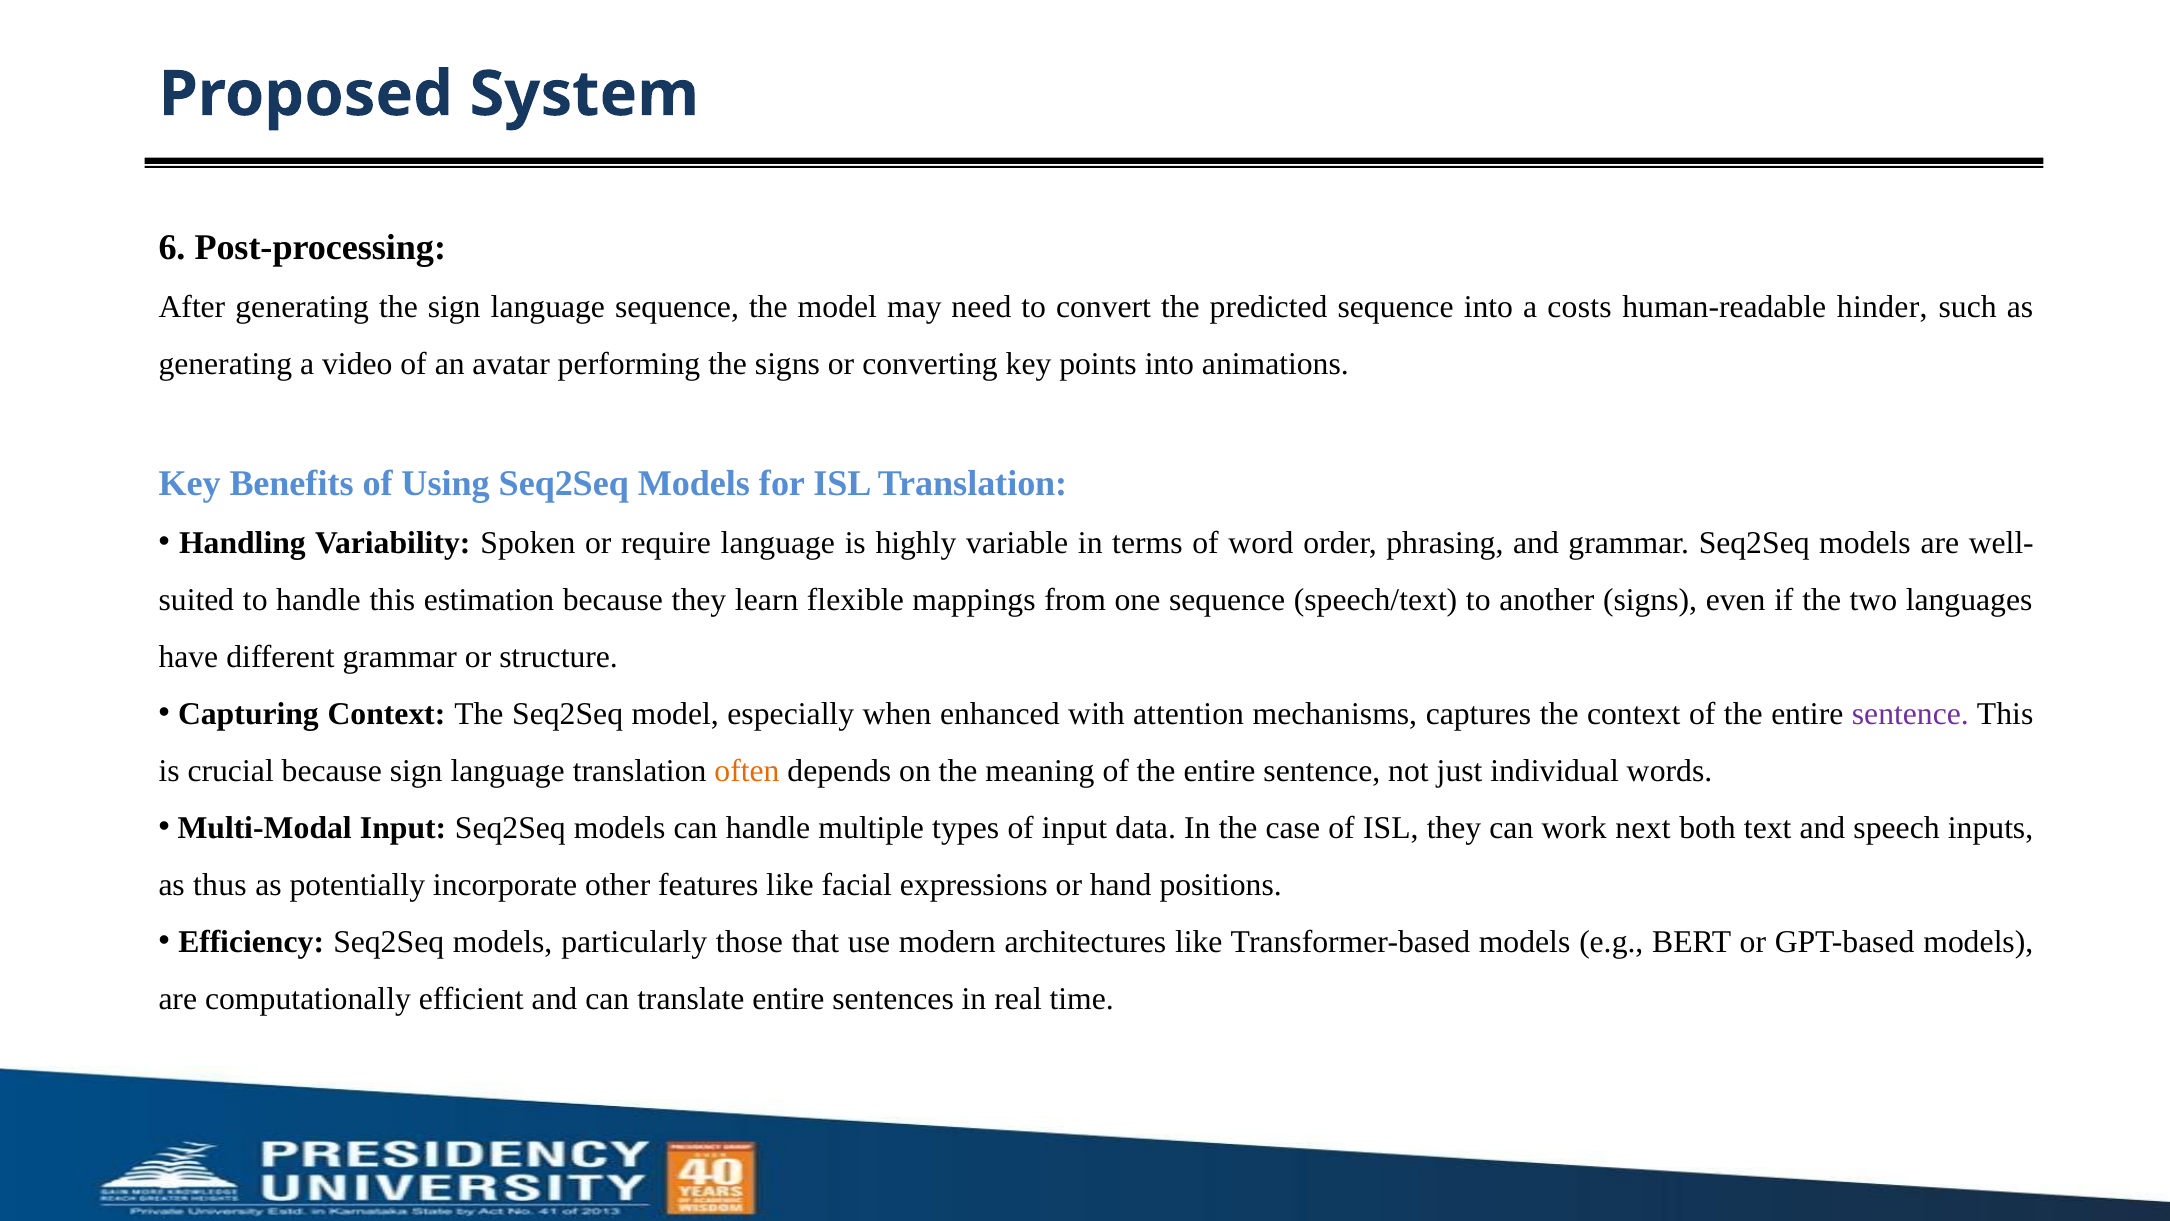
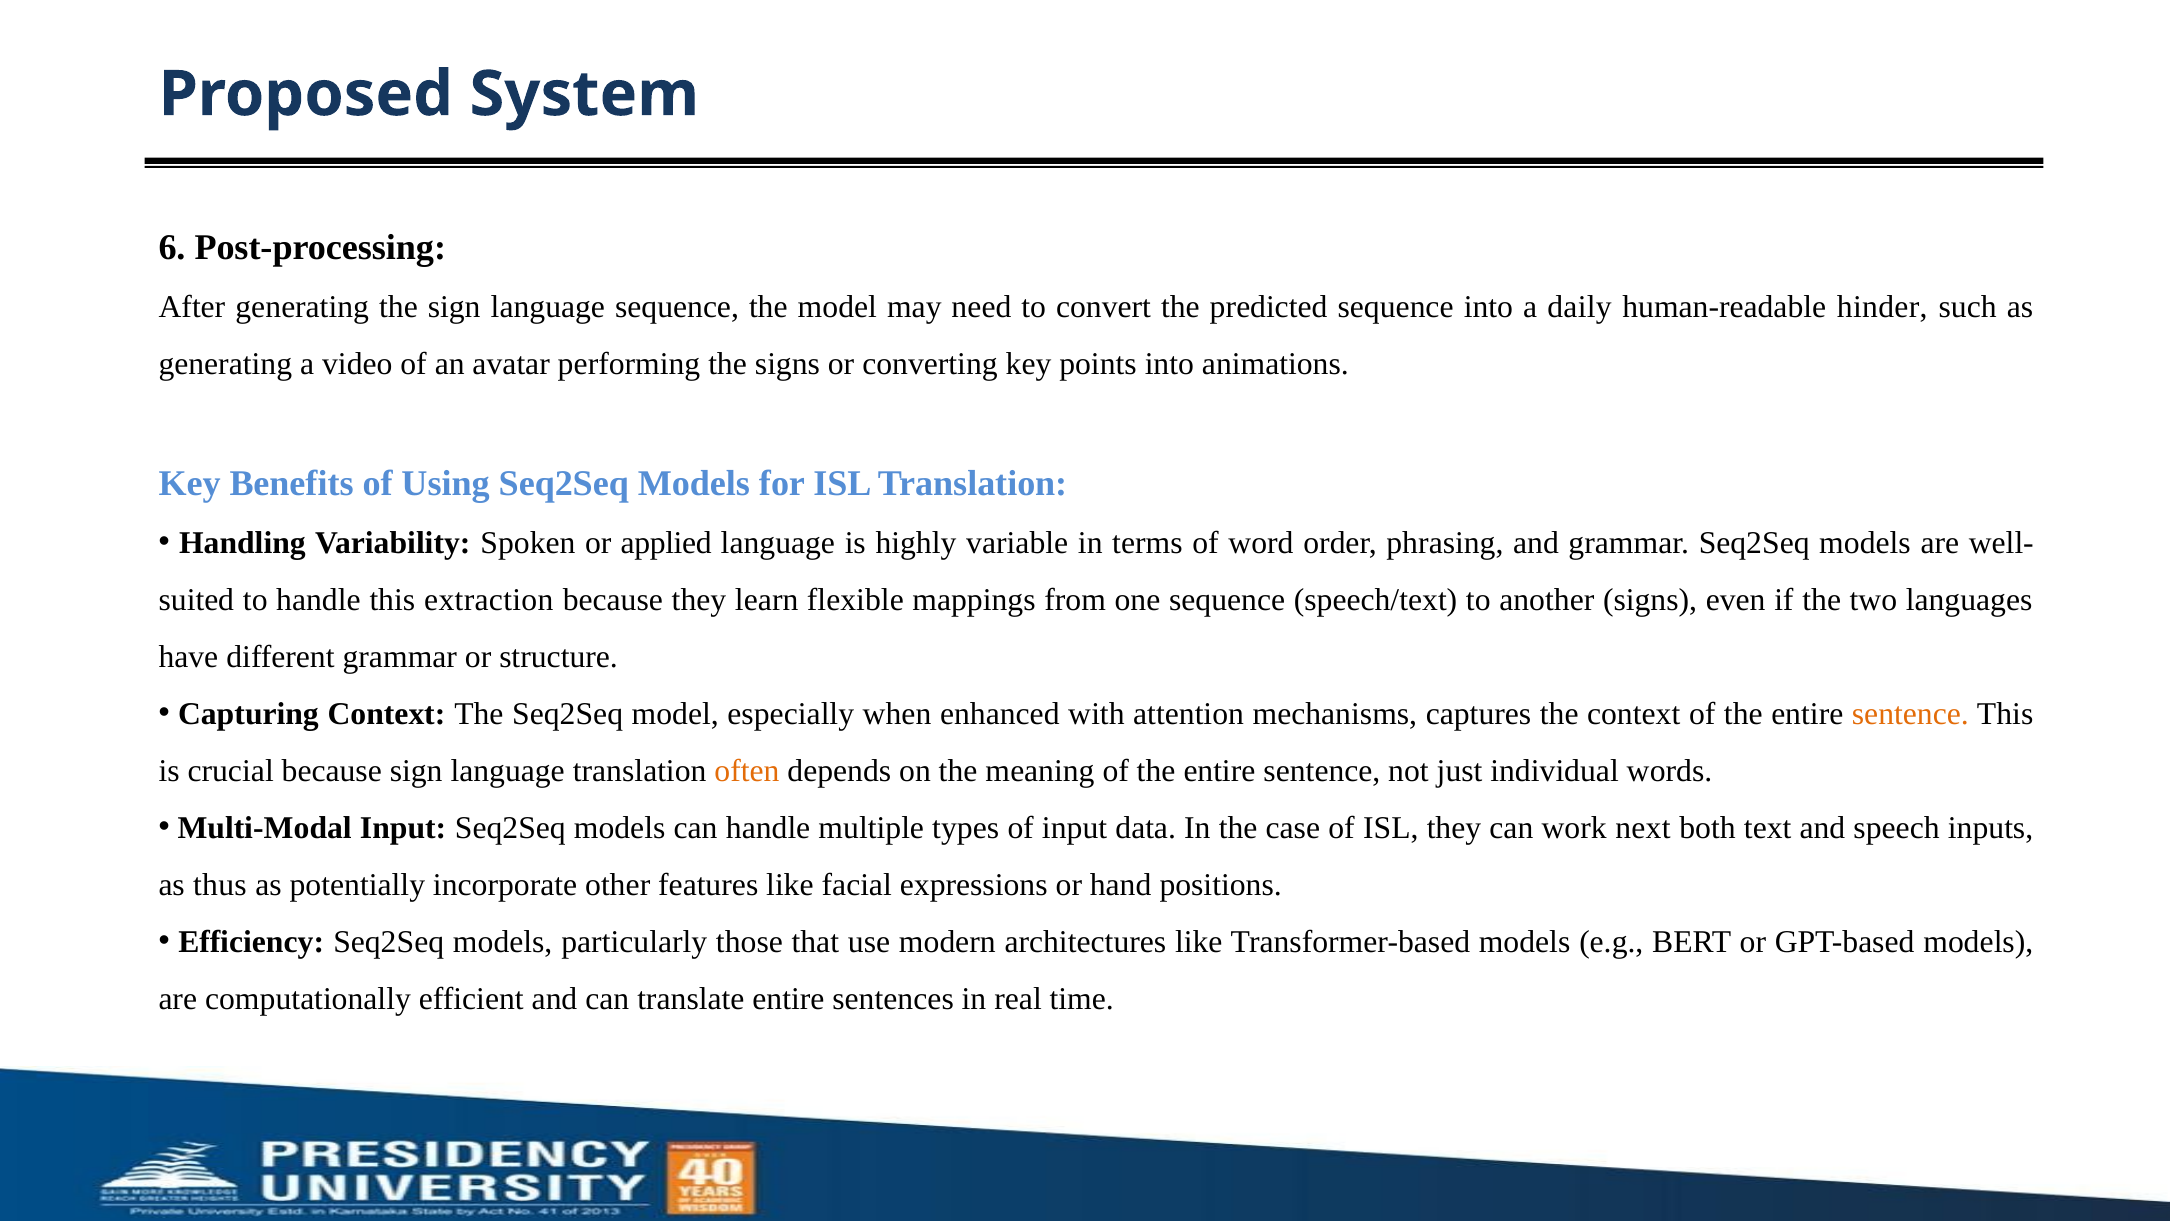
costs: costs -> daily (1580, 307)
require: require -> applied (666, 543)
estimation: estimation -> extraction (489, 600)
sentence colour: purple -> orange (1910, 714)
